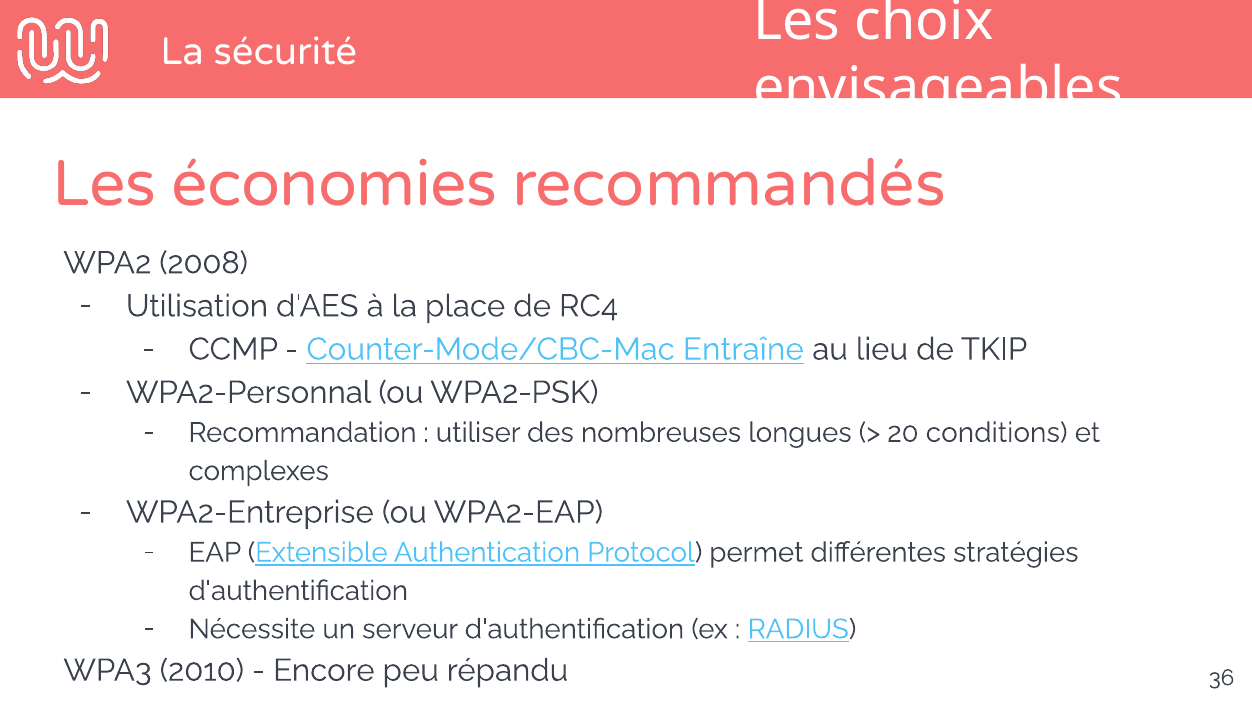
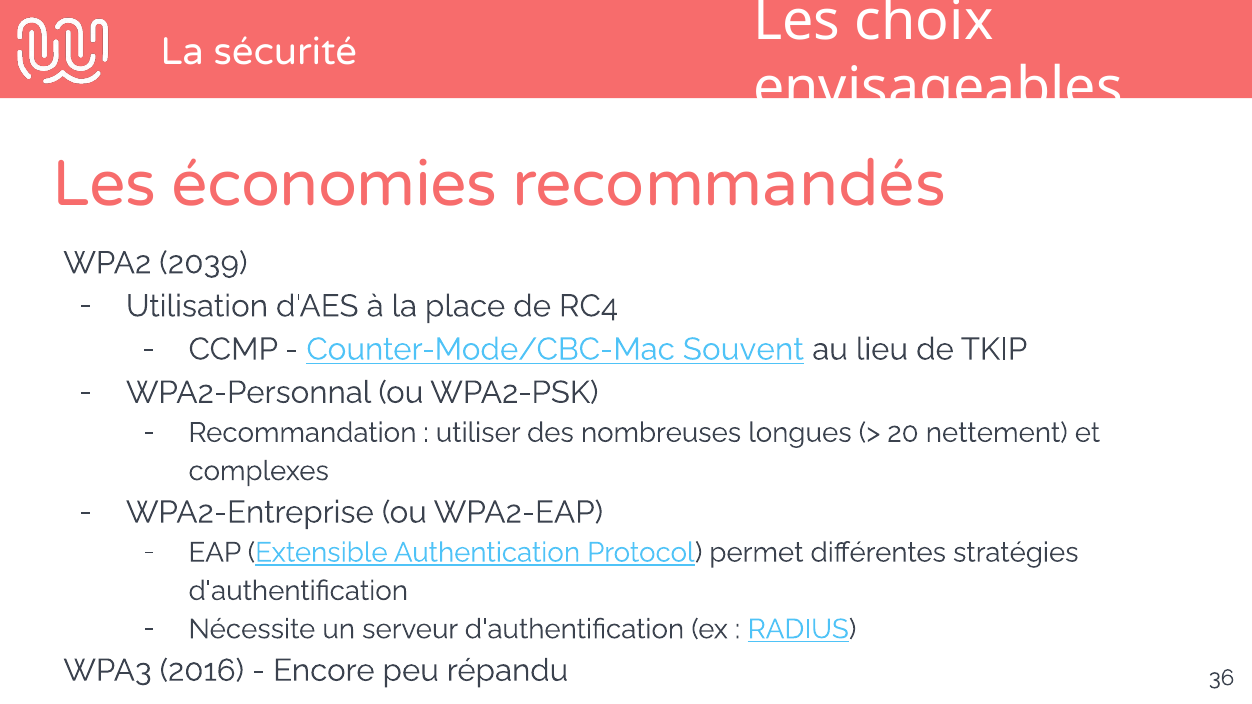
2008: 2008 -> 2039 (203, 263)
Entraîne: Entraîne -> Souvent (743, 349)
conditions: conditions -> nettement (997, 433)
2010: 2010 -> 2016 (202, 671)
